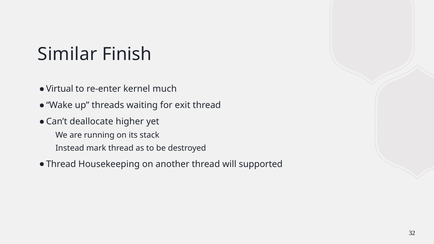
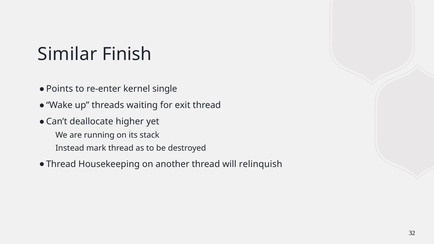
Virtual: Virtual -> Points (60, 89)
much: much -> single (165, 89)
supported: supported -> relinquish (261, 164)
